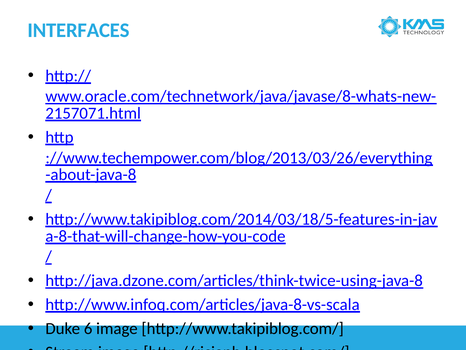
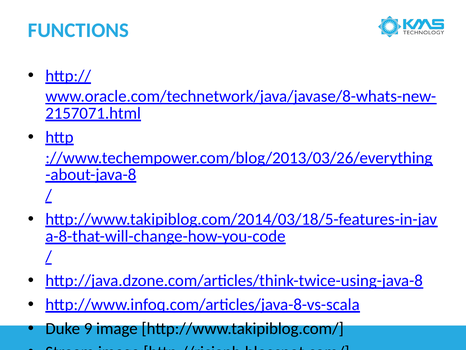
INTERFACES: INTERFACES -> FUNCTIONS (78, 30)
6: 6 -> 9 (88, 328)
